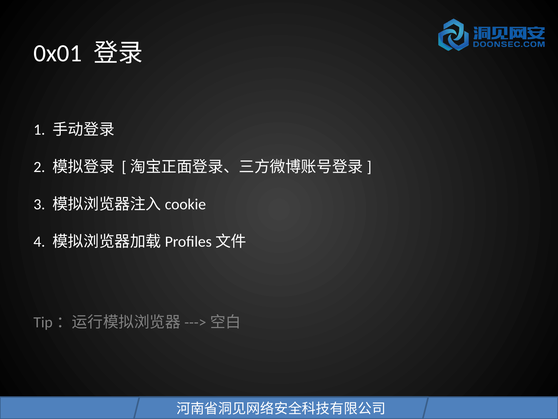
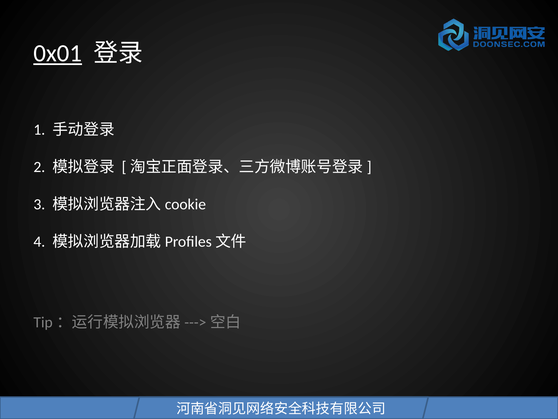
0x01 underline: none -> present (58, 53)
